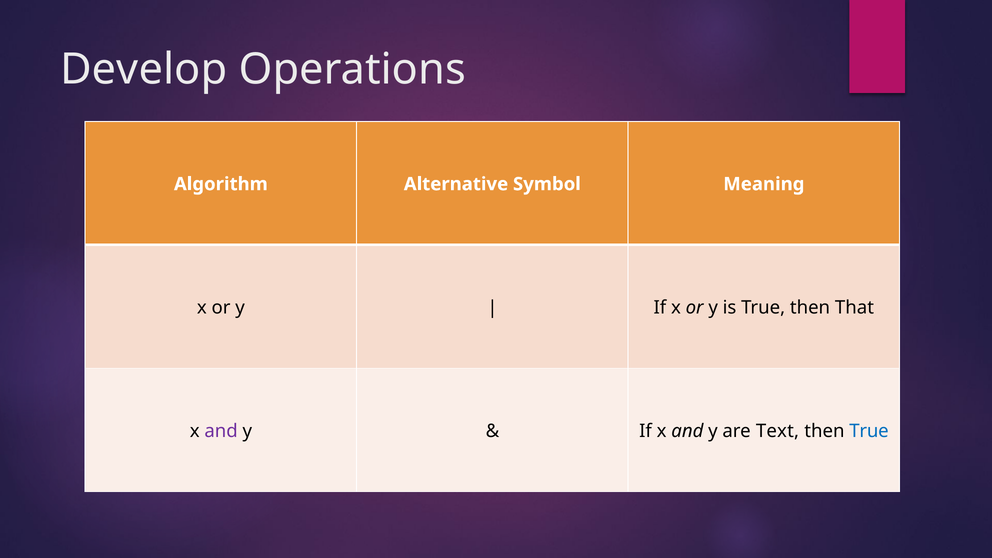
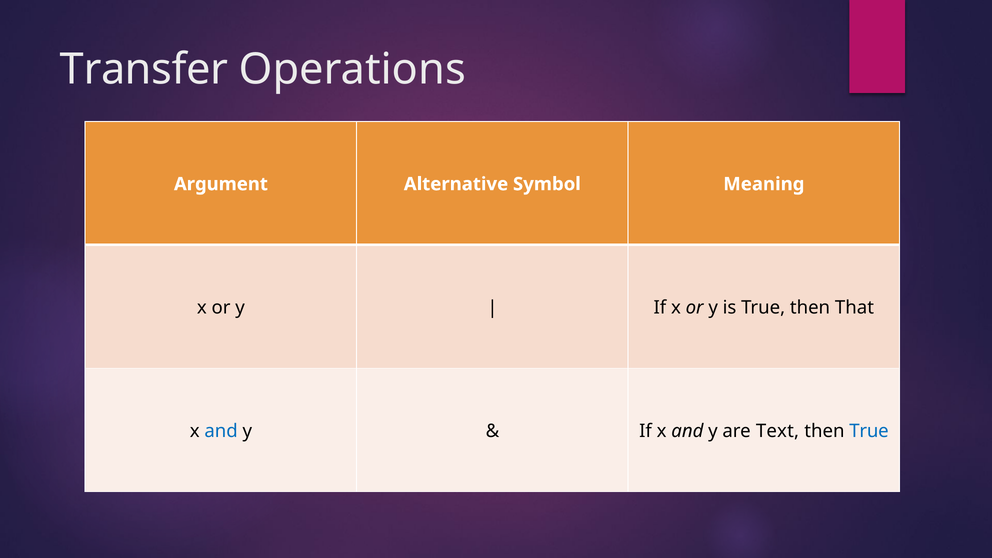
Develop: Develop -> Transfer (144, 70)
Algorithm: Algorithm -> Argument (221, 184)
and colour: purple -> blue (221, 431)
